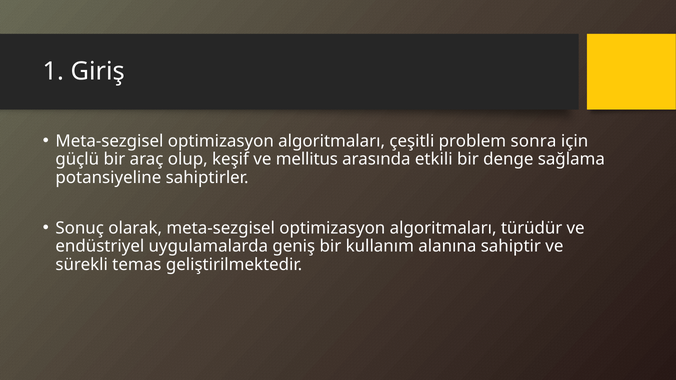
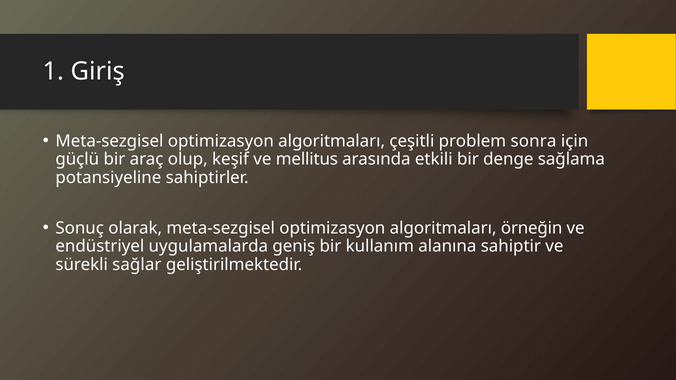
türüdür: türüdür -> örneğin (532, 228)
temas: temas -> sağlar (137, 265)
